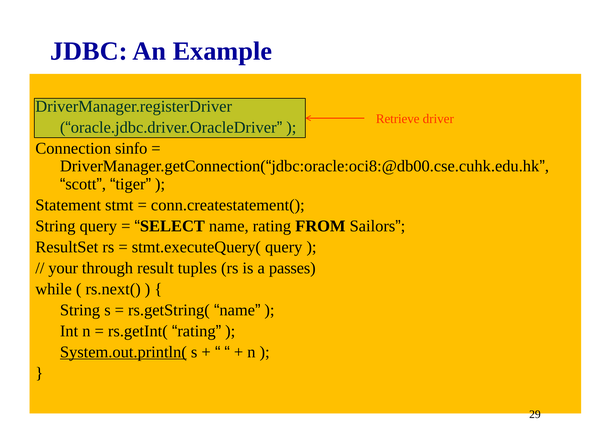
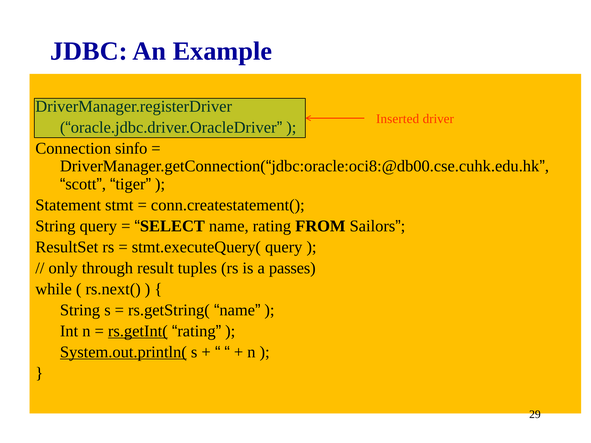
Retrieve: Retrieve -> Inserted (398, 119)
your: your -> only (63, 268)
rs.getInt( underline: none -> present (138, 331)
